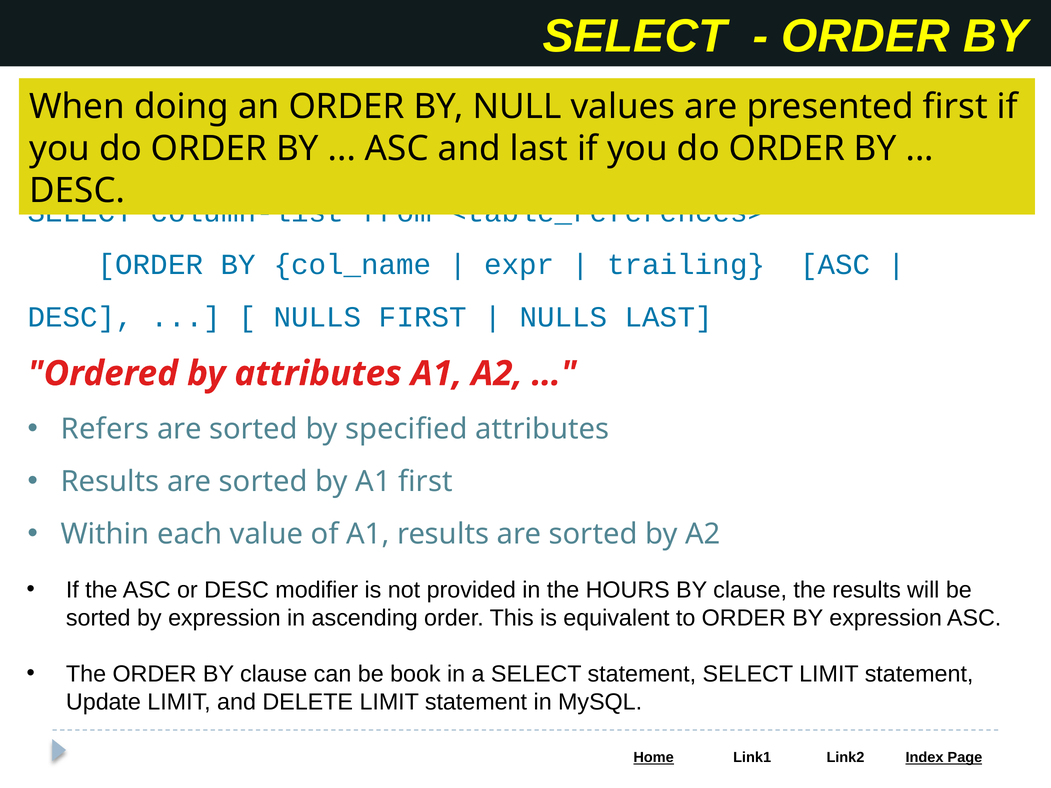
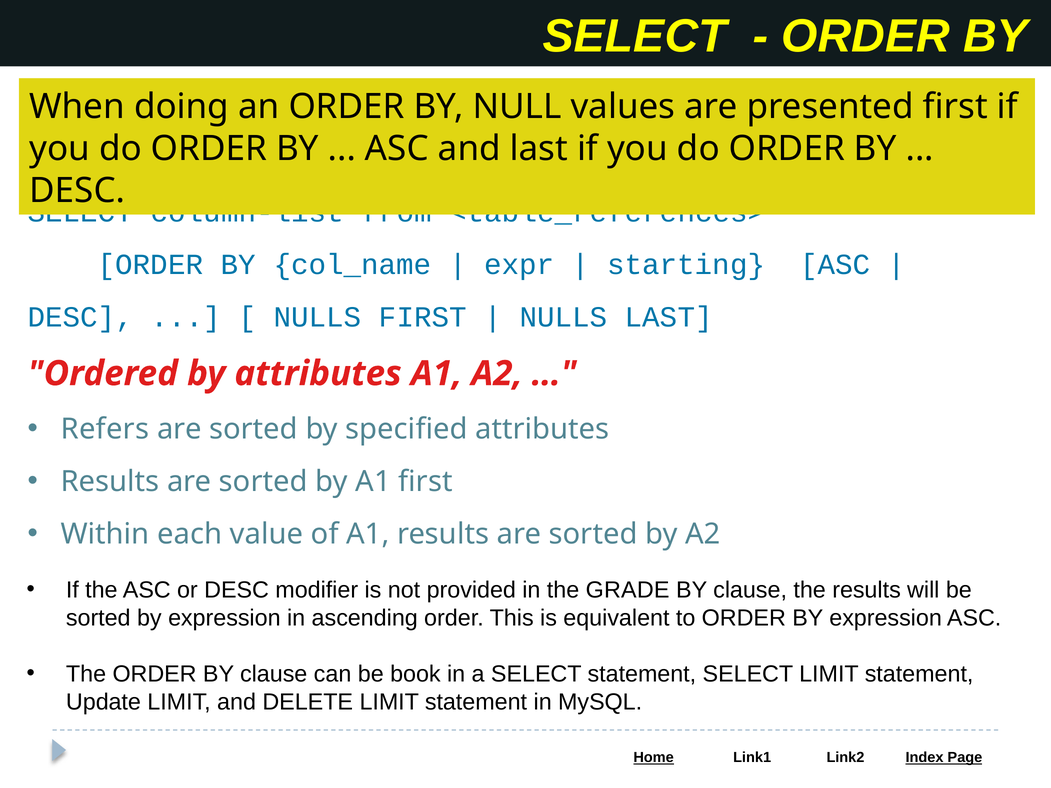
trailing: trailing -> starting (686, 265)
HOURS: HOURS -> GRADE (628, 590)
